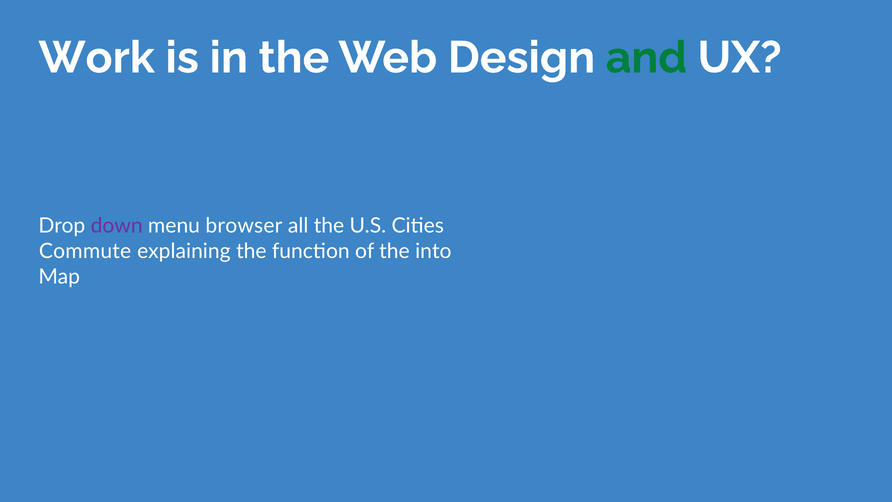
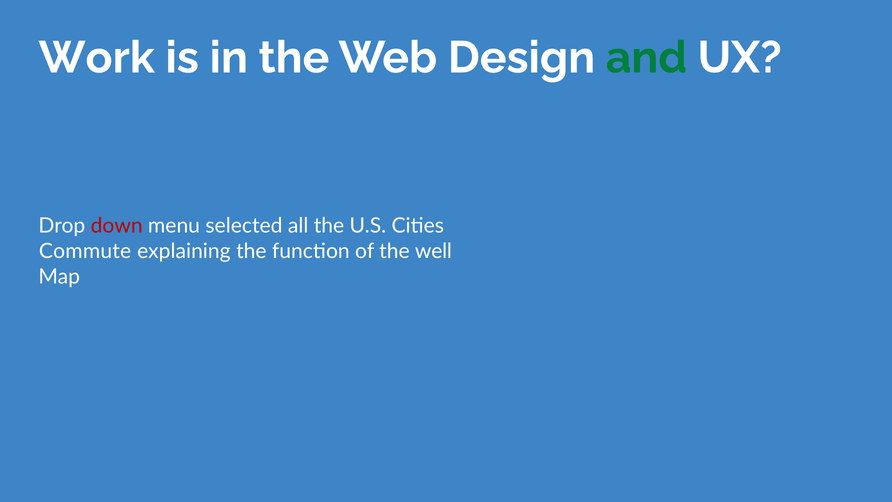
down colour: purple -> red (117, 226)
browser: browser -> selected (244, 226)
into: into -> well (433, 251)
